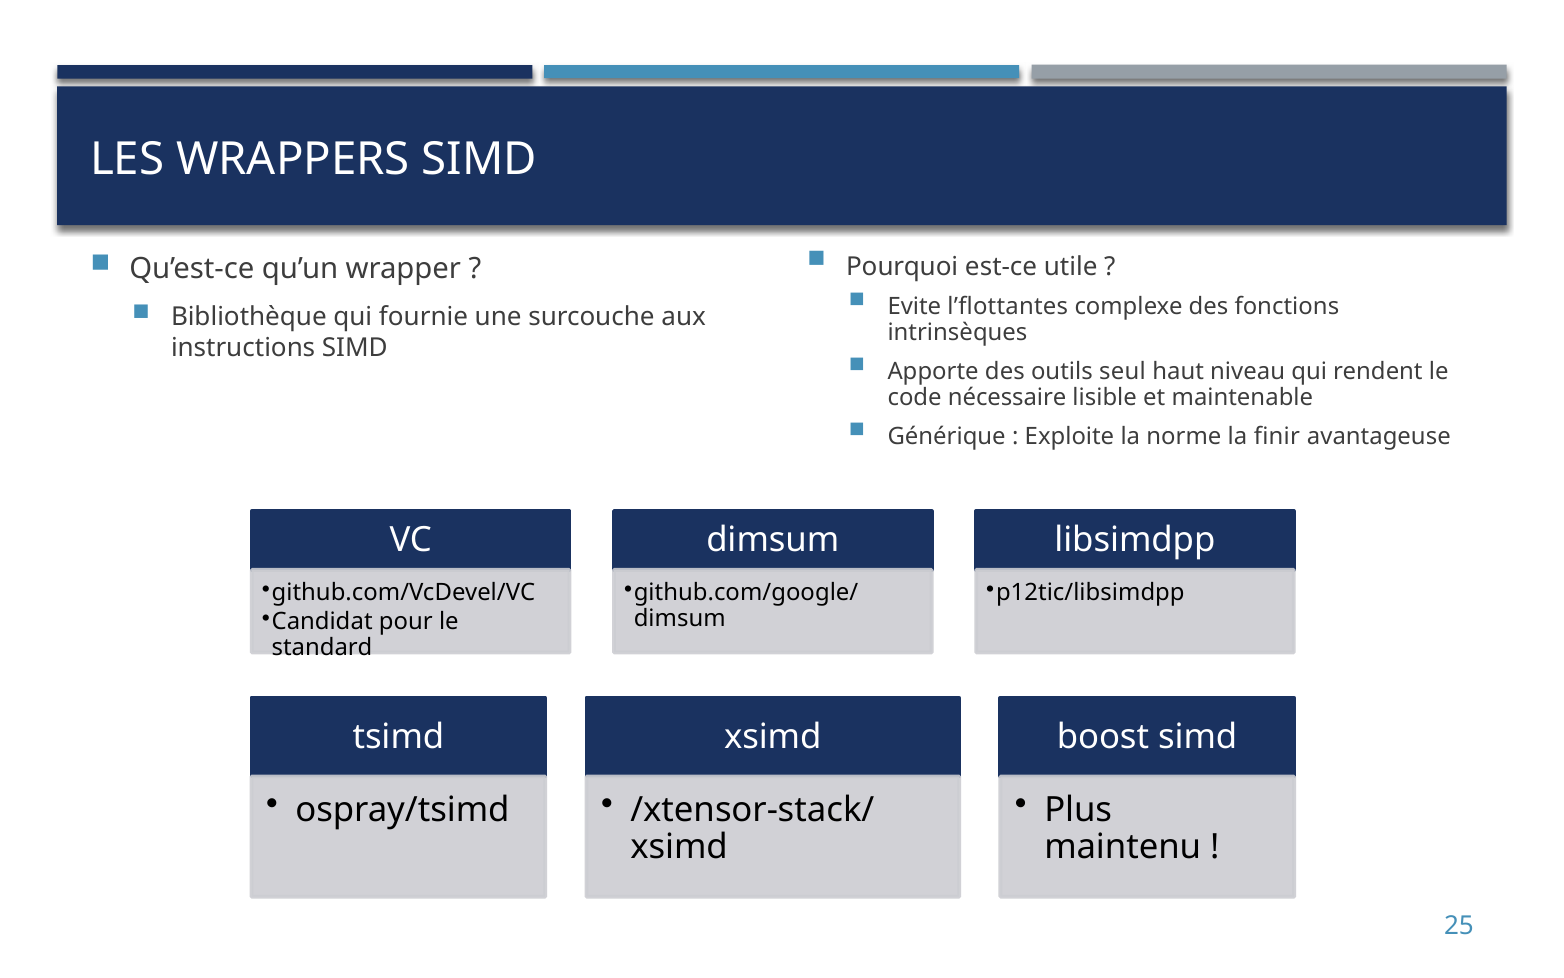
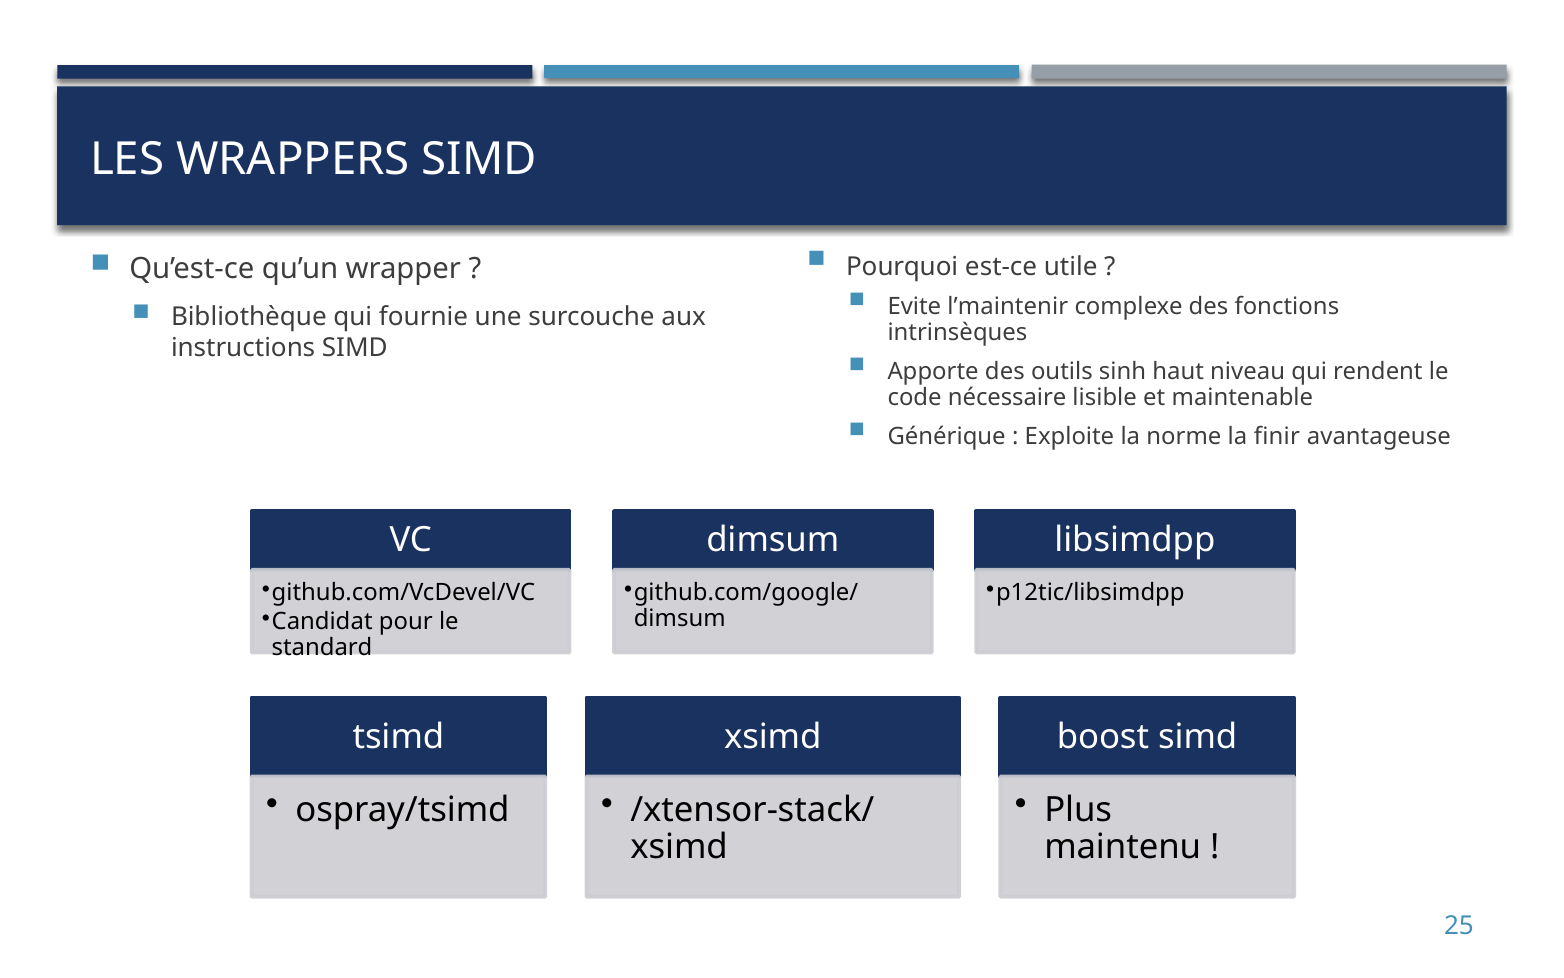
l’flottantes: l’flottantes -> l’maintenir (1008, 307)
seul: seul -> sinh (1123, 372)
